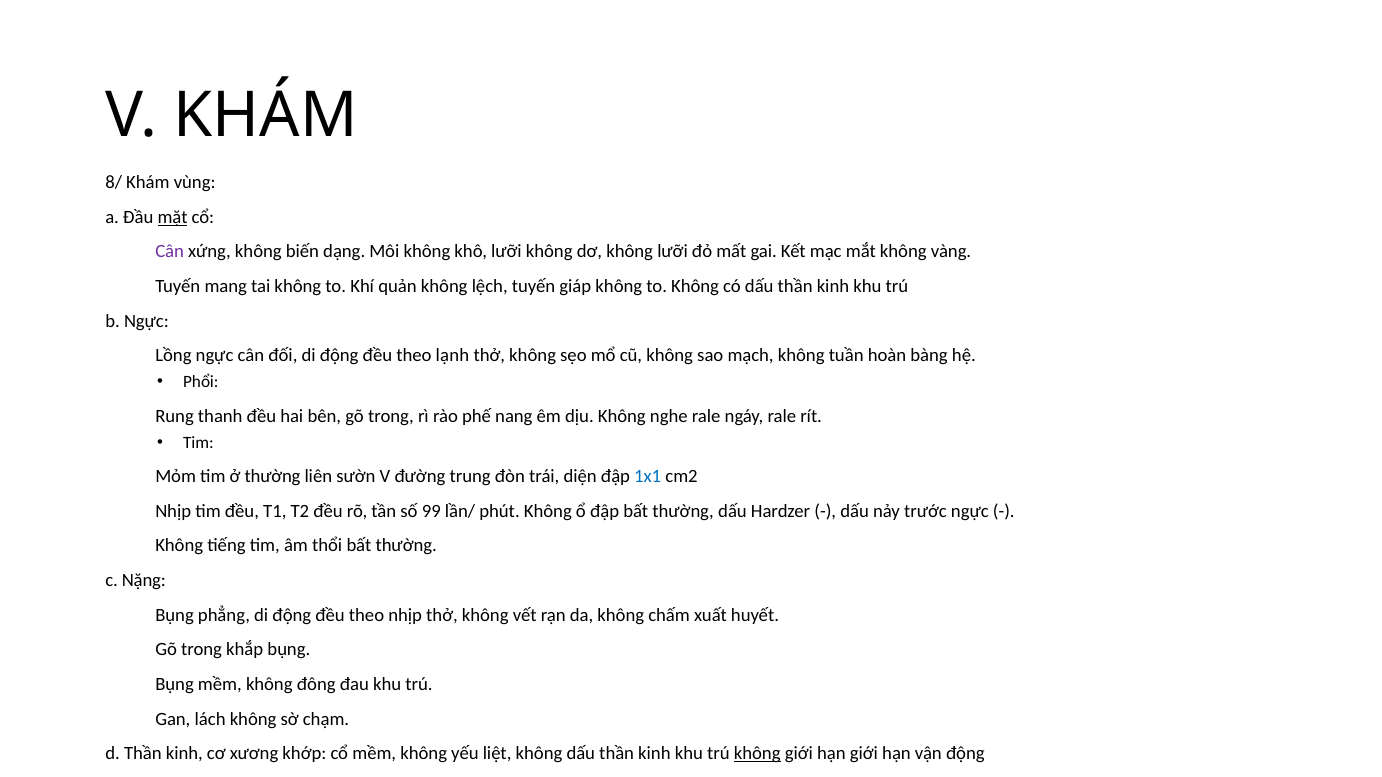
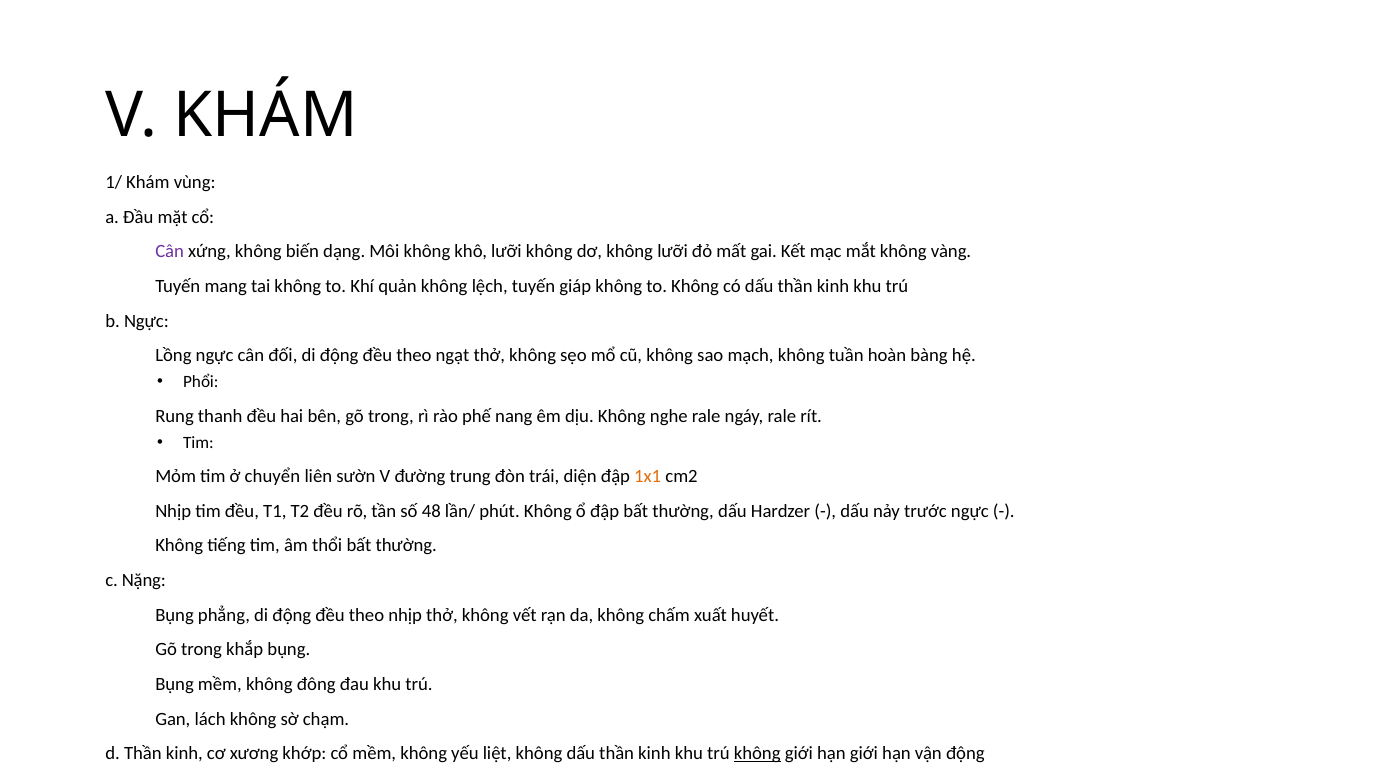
8/: 8/ -> 1/ (114, 183)
mặt underline: present -> none (173, 217)
lạnh: lạnh -> ngạt (453, 356)
ở thường: thường -> chuyển (272, 477)
1x1 colour: blue -> orange (648, 477)
99: 99 -> 48 (431, 511)
